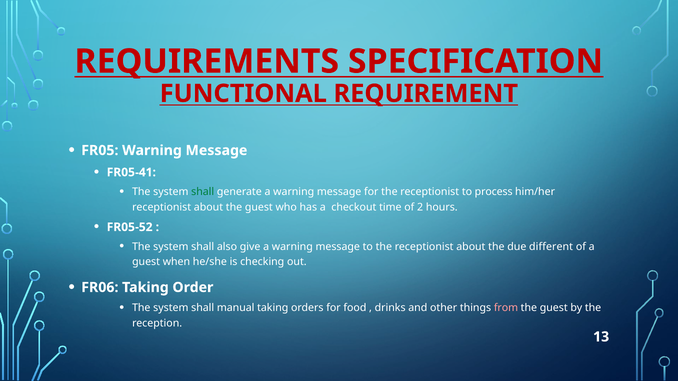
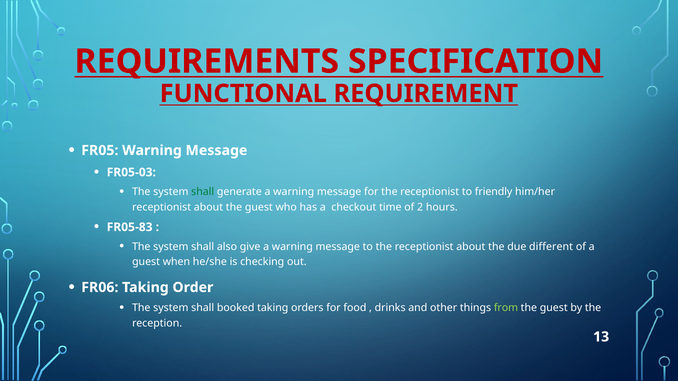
FR05-41: FR05-41 -> FR05-03 (131, 172)
process: process -> friendly (494, 192)
FR05-52: FR05-52 -> FR05-83 (130, 227)
manual: manual -> booked (236, 308)
from colour: pink -> light green (506, 308)
